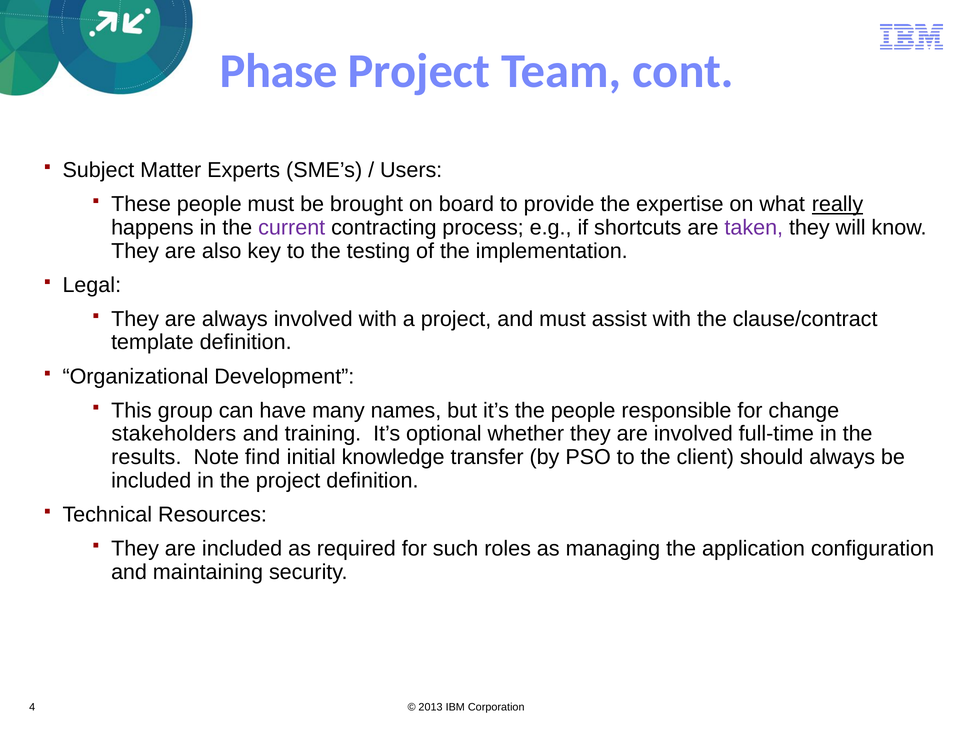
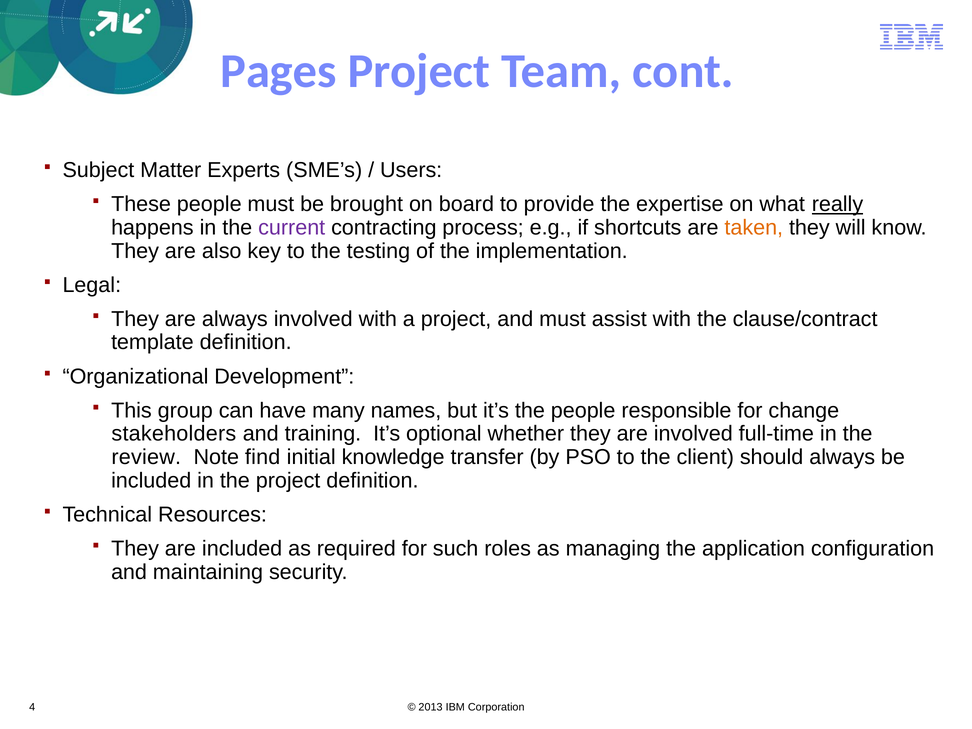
Phase: Phase -> Pages (278, 71)
taken colour: purple -> orange (754, 228)
results: results -> review (146, 457)
